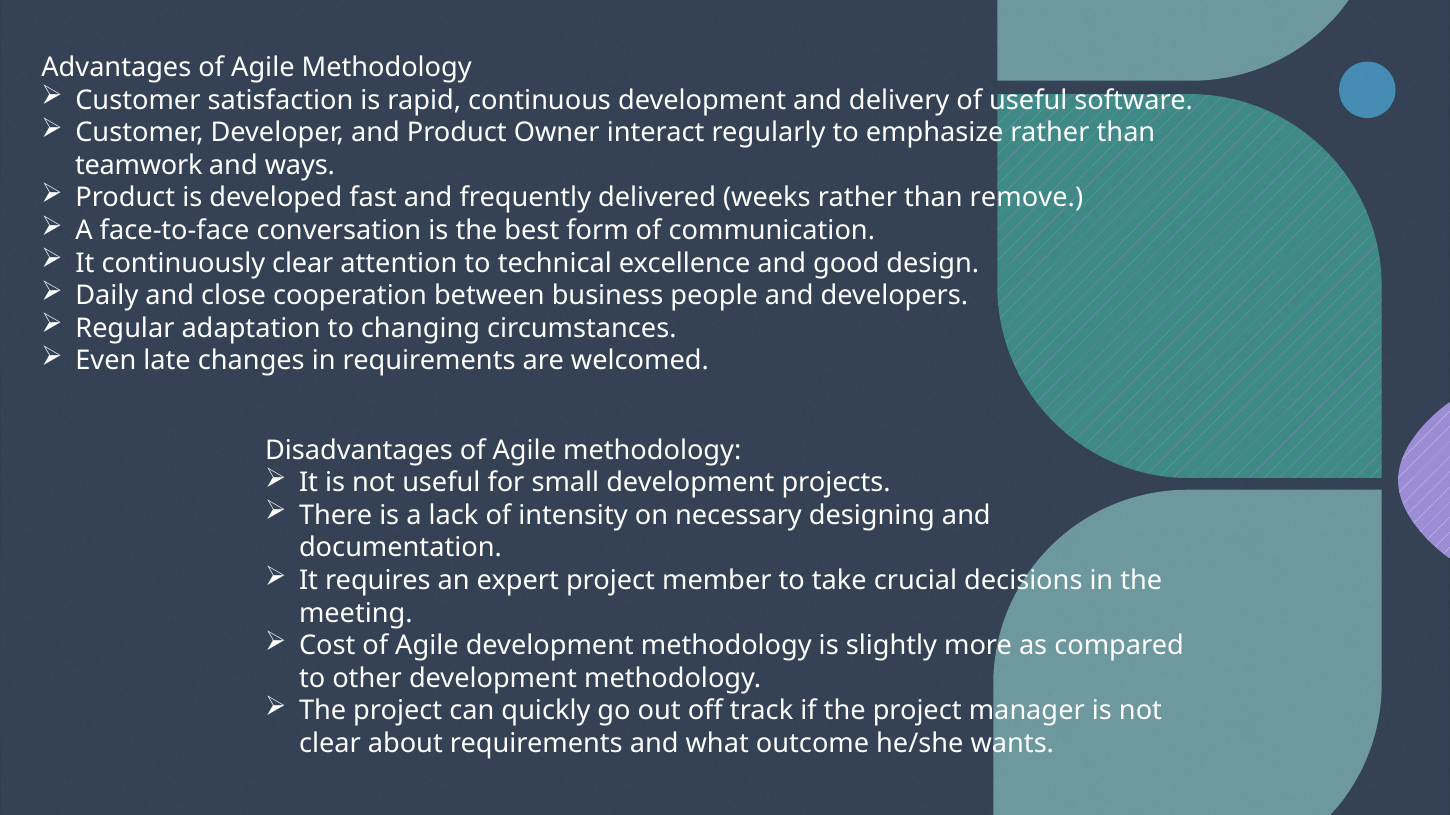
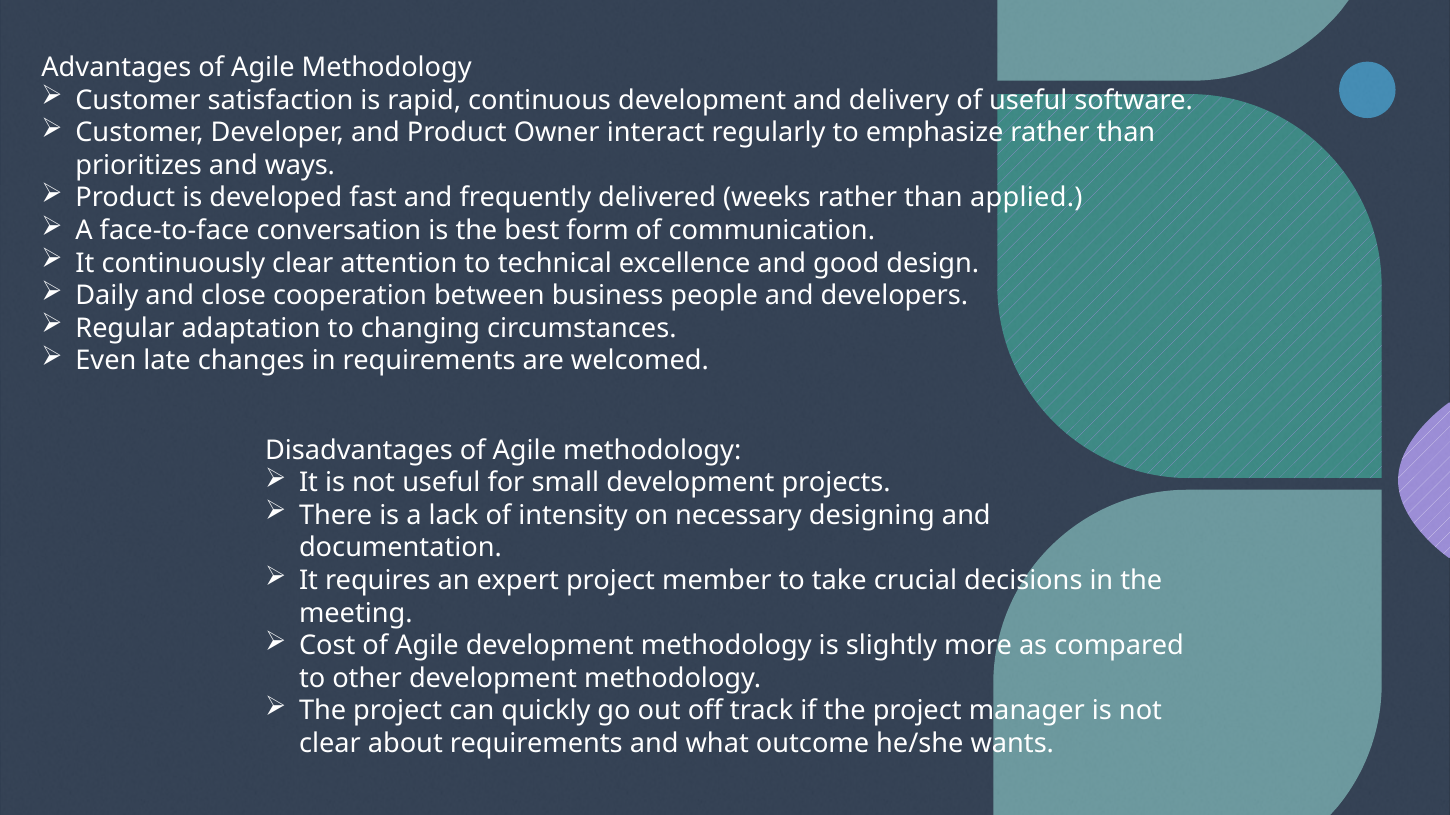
teamwork: teamwork -> prioritizes (139, 165)
remove: remove -> applied (1026, 198)
